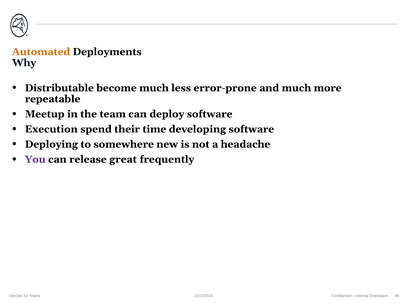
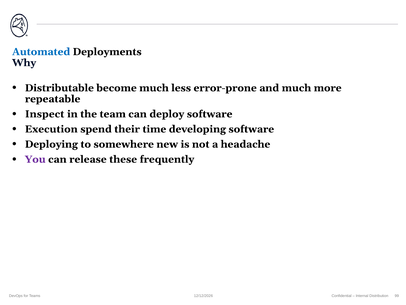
Automated colour: orange -> blue (41, 52)
Meetup: Meetup -> Inspect (45, 114)
great: great -> these (123, 159)
